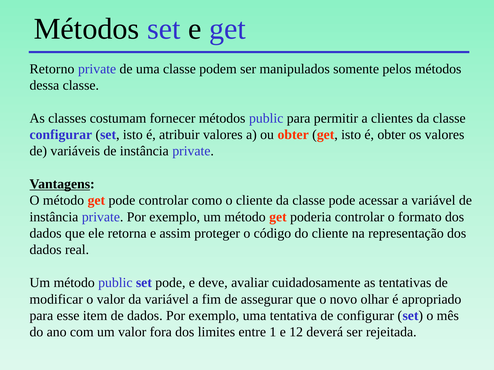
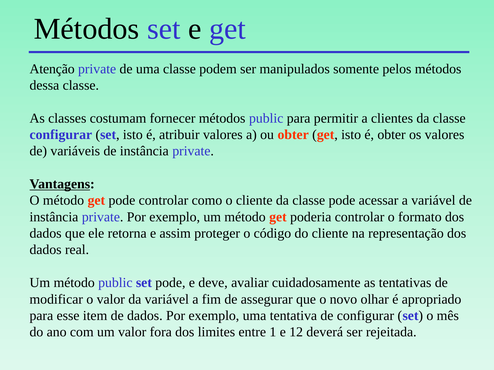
Retorno: Retorno -> Atenção (52, 69)
